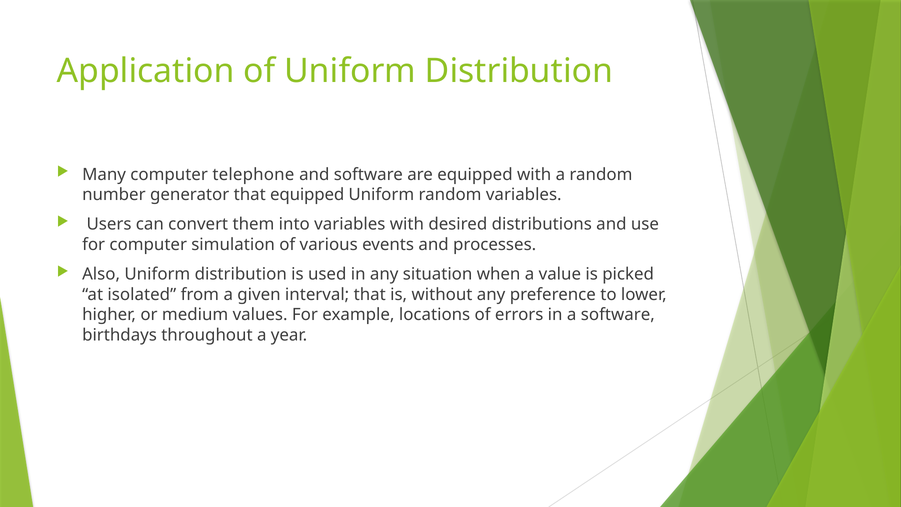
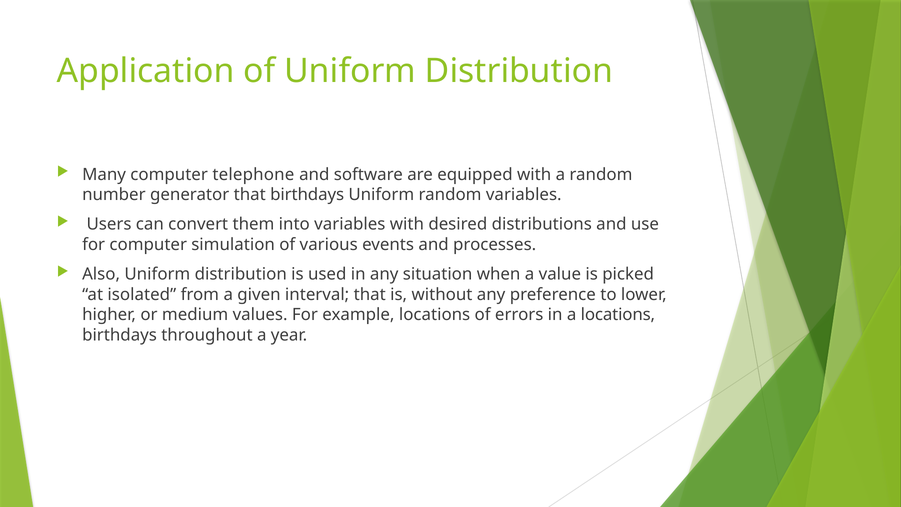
that equipped: equipped -> birthdays (307, 195)
a software: software -> locations (618, 315)
